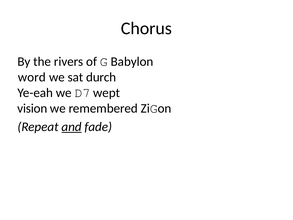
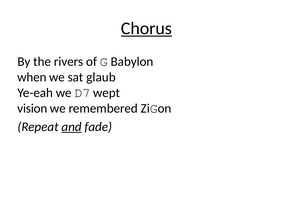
Chorus underline: none -> present (146, 28)
word: word -> when (32, 77)
durch: durch -> glaub (101, 77)
